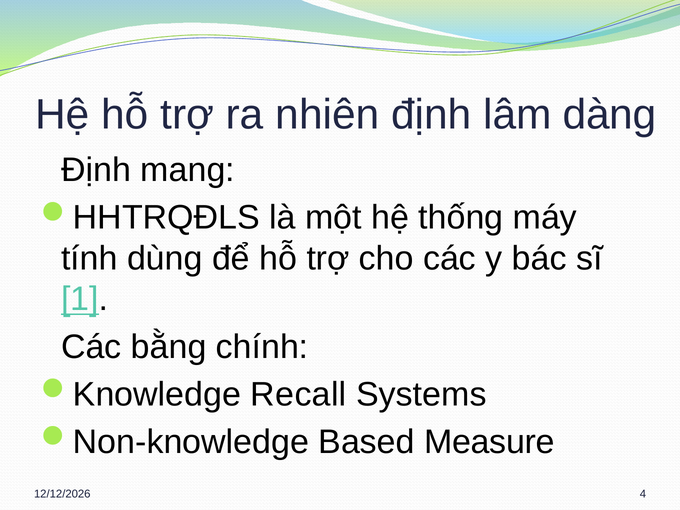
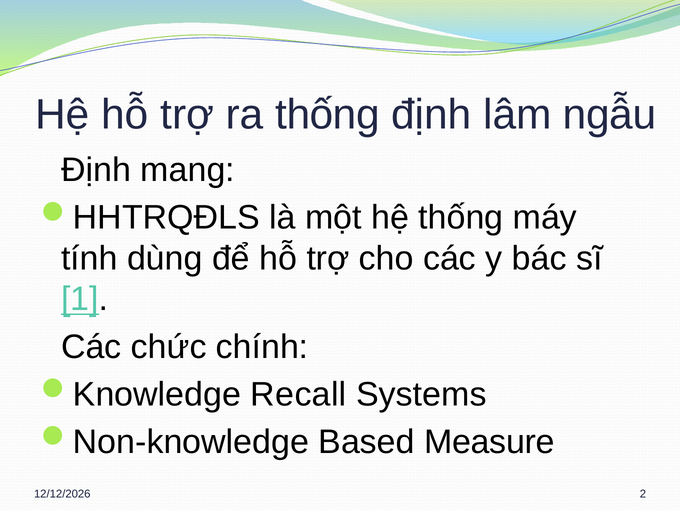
ra nhiên: nhiên -> thống (328, 115)
dàng: dàng -> ngẫu (610, 115)
bằng: bằng -> chức (169, 347)
4: 4 -> 2 (643, 494)
